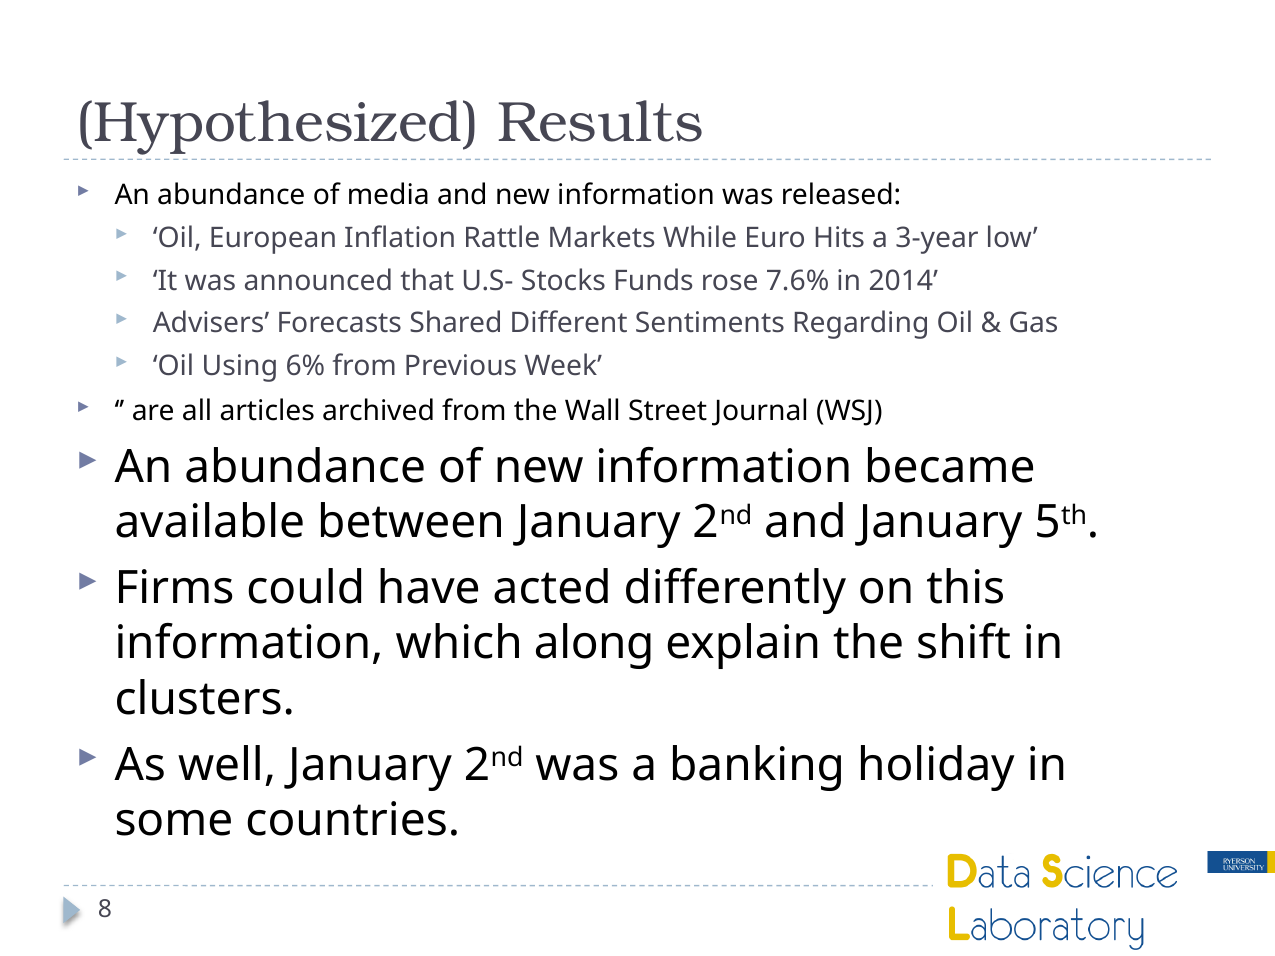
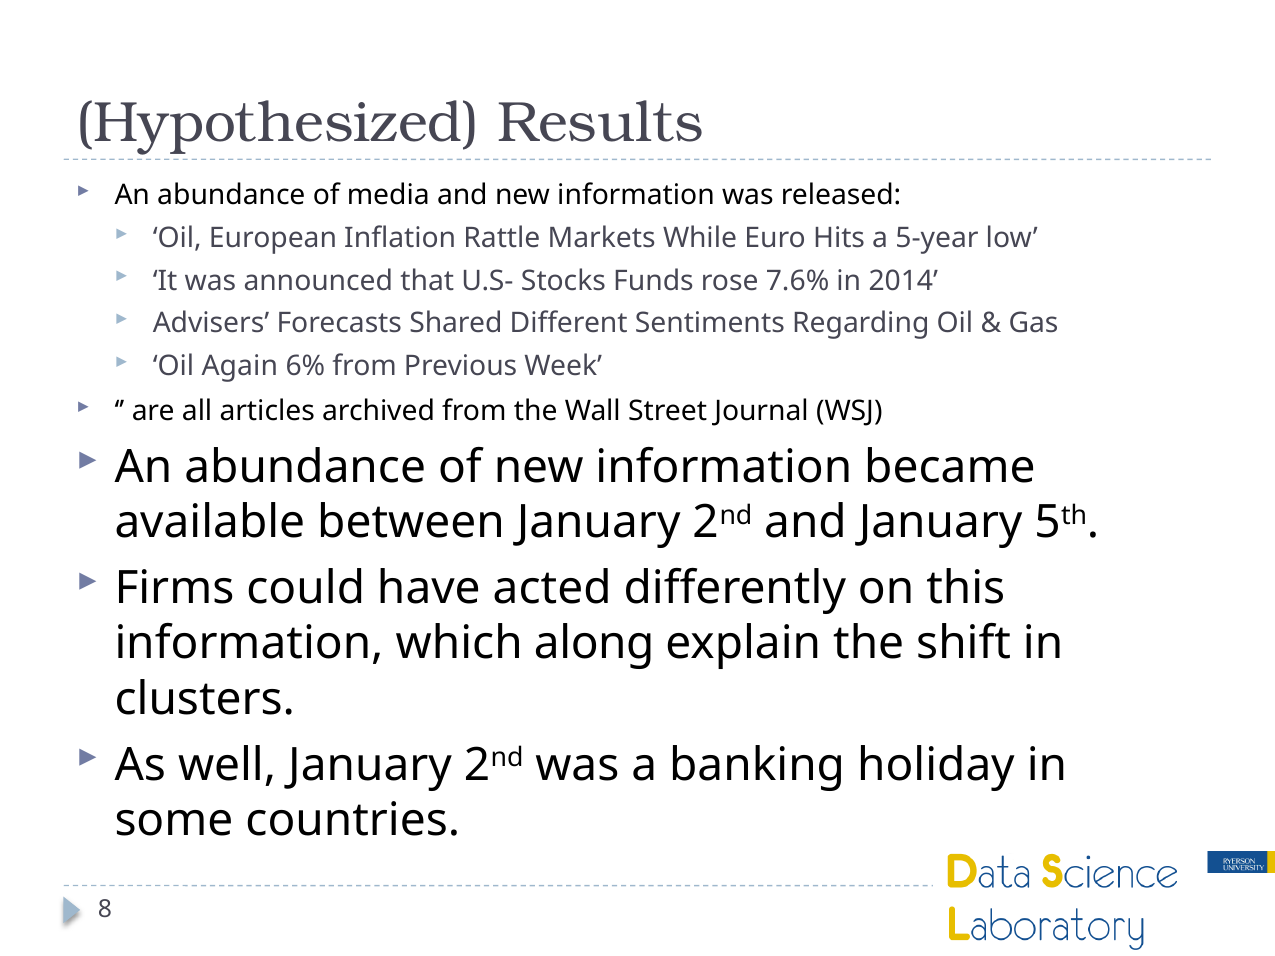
3-year: 3-year -> 5-year (937, 238)
Using: Using -> Again (240, 367)
